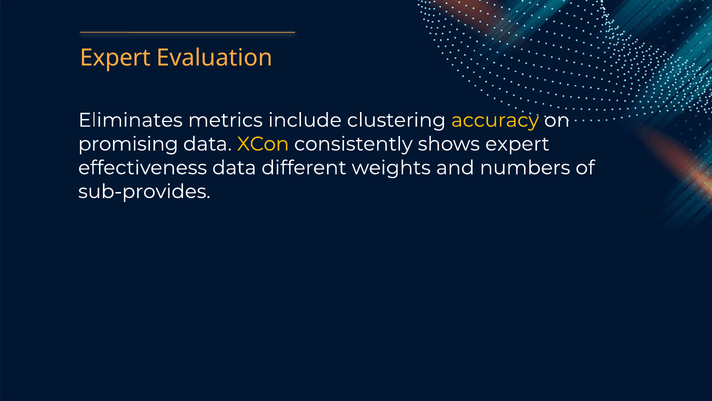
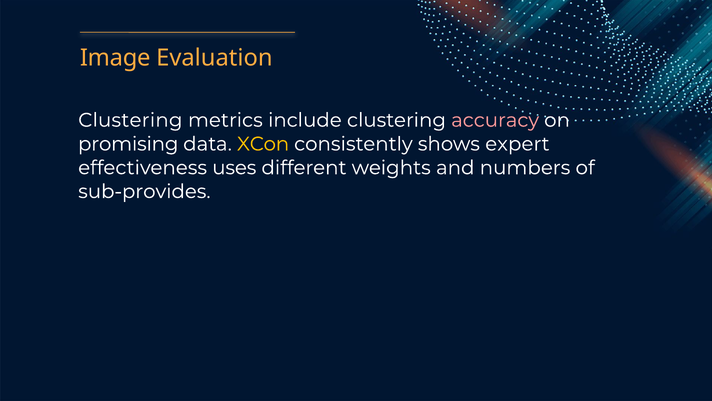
Expert: Expert -> Image (115, 58)
Eliminates: Eliminates -> Clustering (130, 120)
accuracy colour: yellow -> pink (495, 120)
effectiveness data: data -> uses (234, 168)
